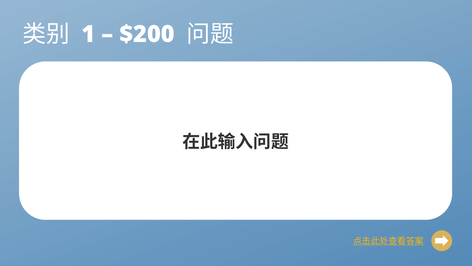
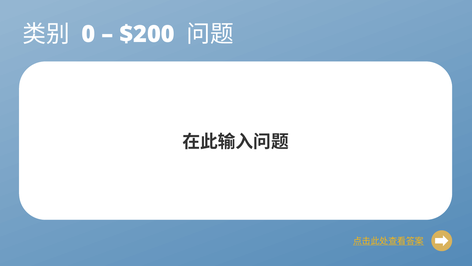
1: 1 -> 0 (88, 34)
